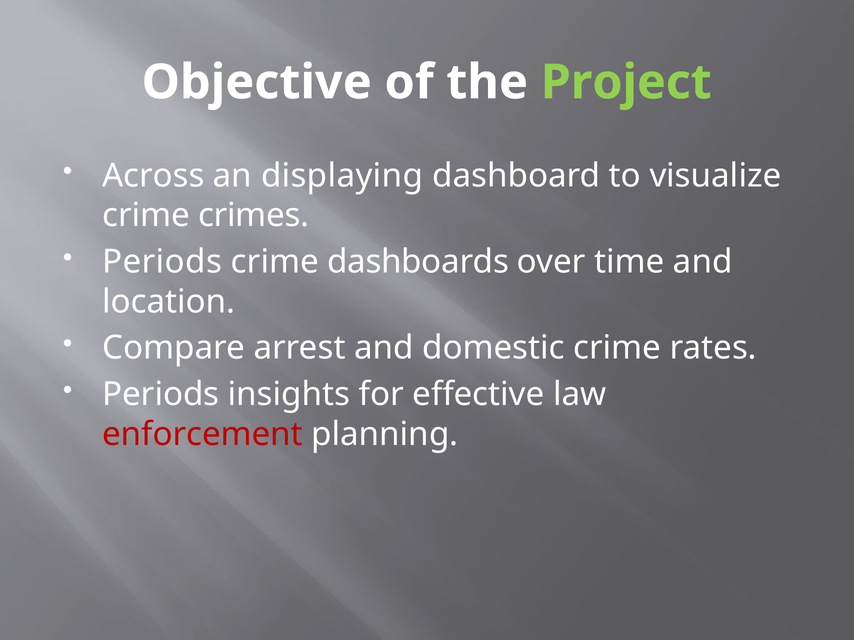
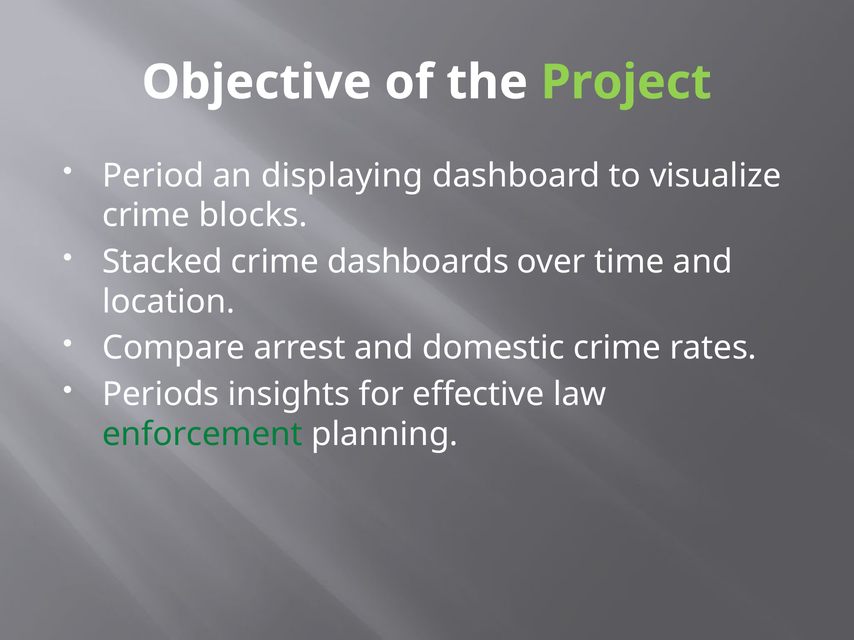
Across: Across -> Period (153, 176)
crimes: crimes -> blocks (253, 216)
Periods: Periods -> Stacked (162, 262)
enforcement colour: red -> green (203, 434)
